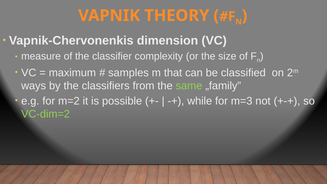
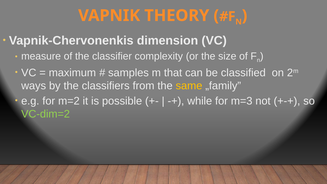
same colour: light green -> yellow (189, 86)
